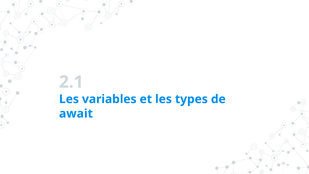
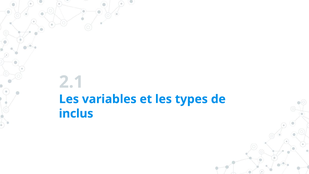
await: await -> inclus (76, 113)
